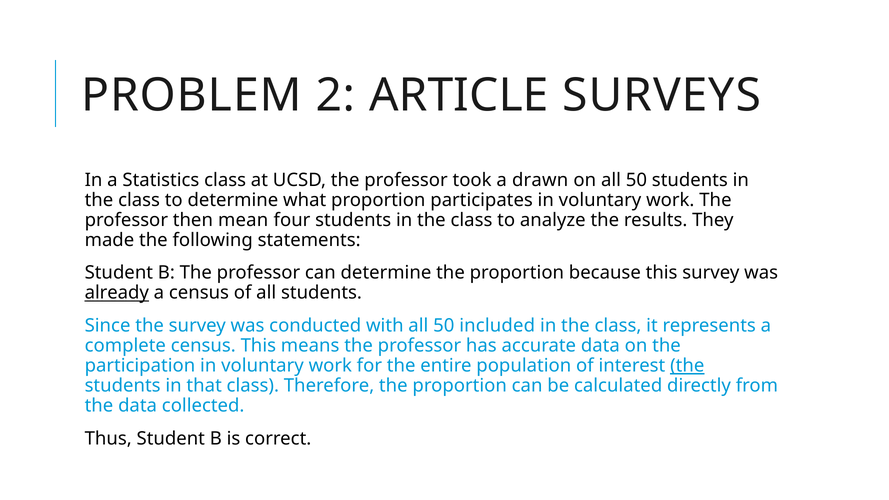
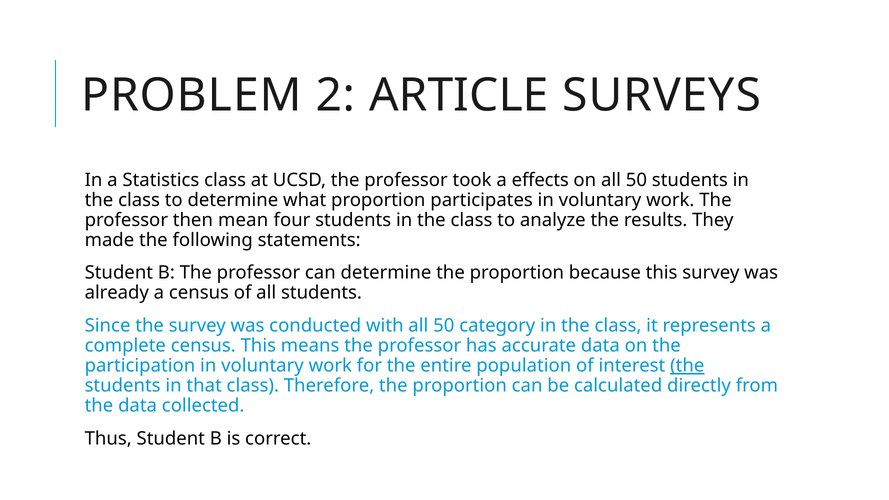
drawn: drawn -> effects (540, 180)
already underline: present -> none (117, 293)
included: included -> category (497, 326)
